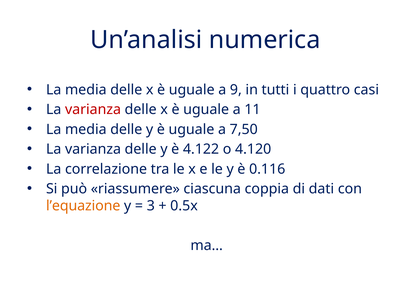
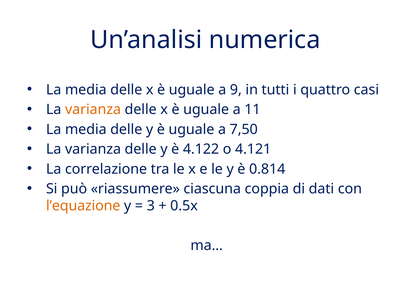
varianza colour: red -> orange (93, 110)
4.120: 4.120 -> 4.121 (253, 149)
0.116: 0.116 -> 0.814 (267, 169)
